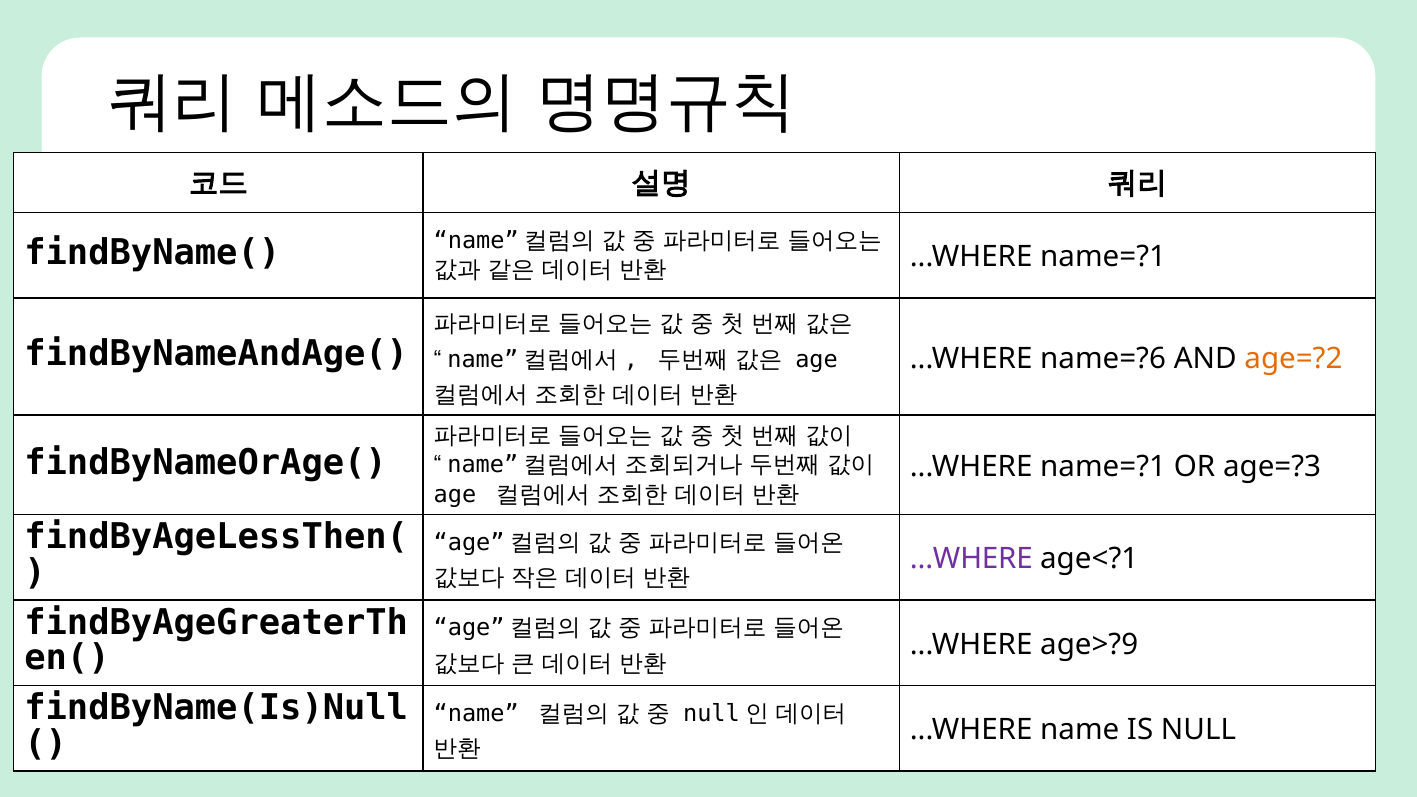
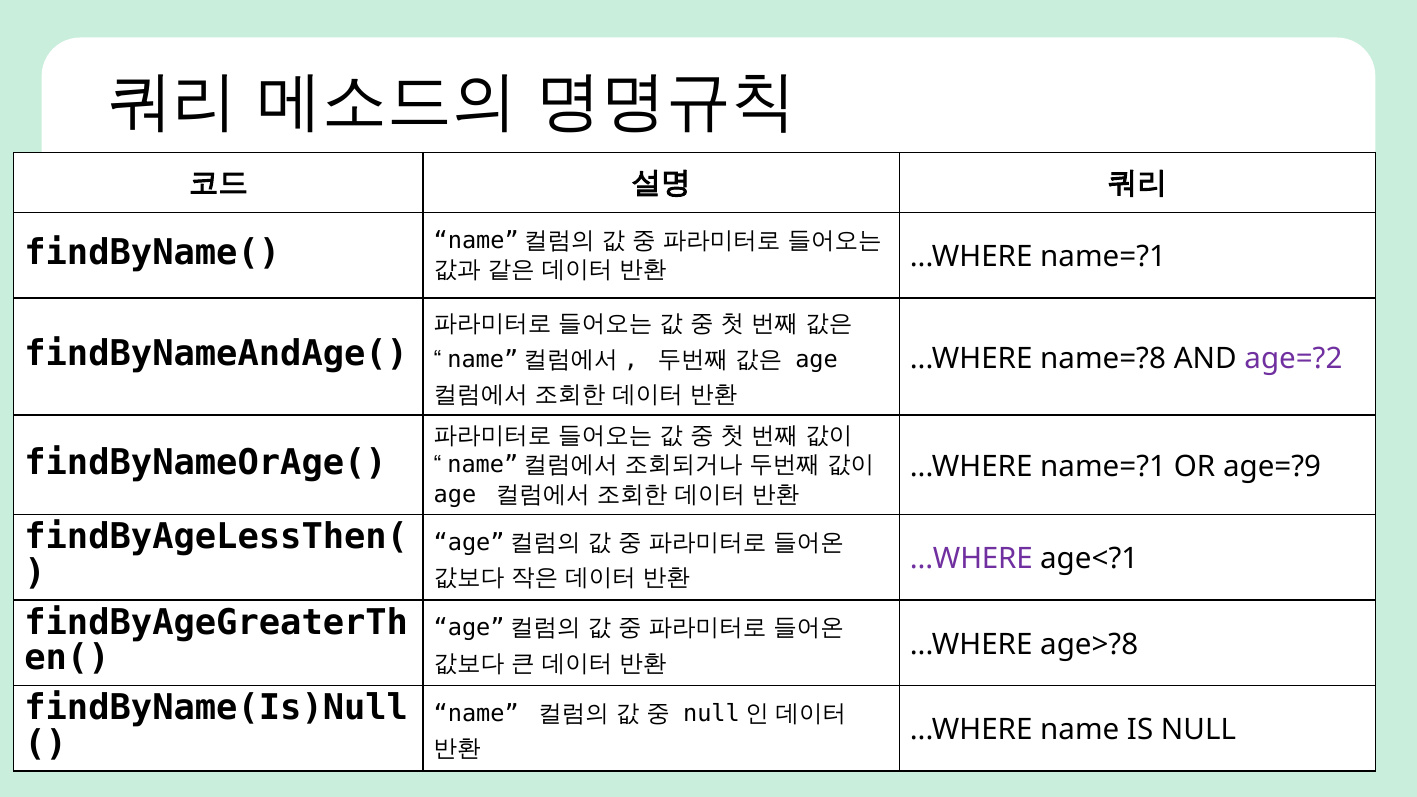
name=?6: name=?6 -> name=?8 (1103, 358)
age=?2 colour: orange -> purple (1293, 358)
age=?3: age=?3 -> age=?9 (1272, 467)
age>?9: age>?9 -> age>?8 (1089, 645)
